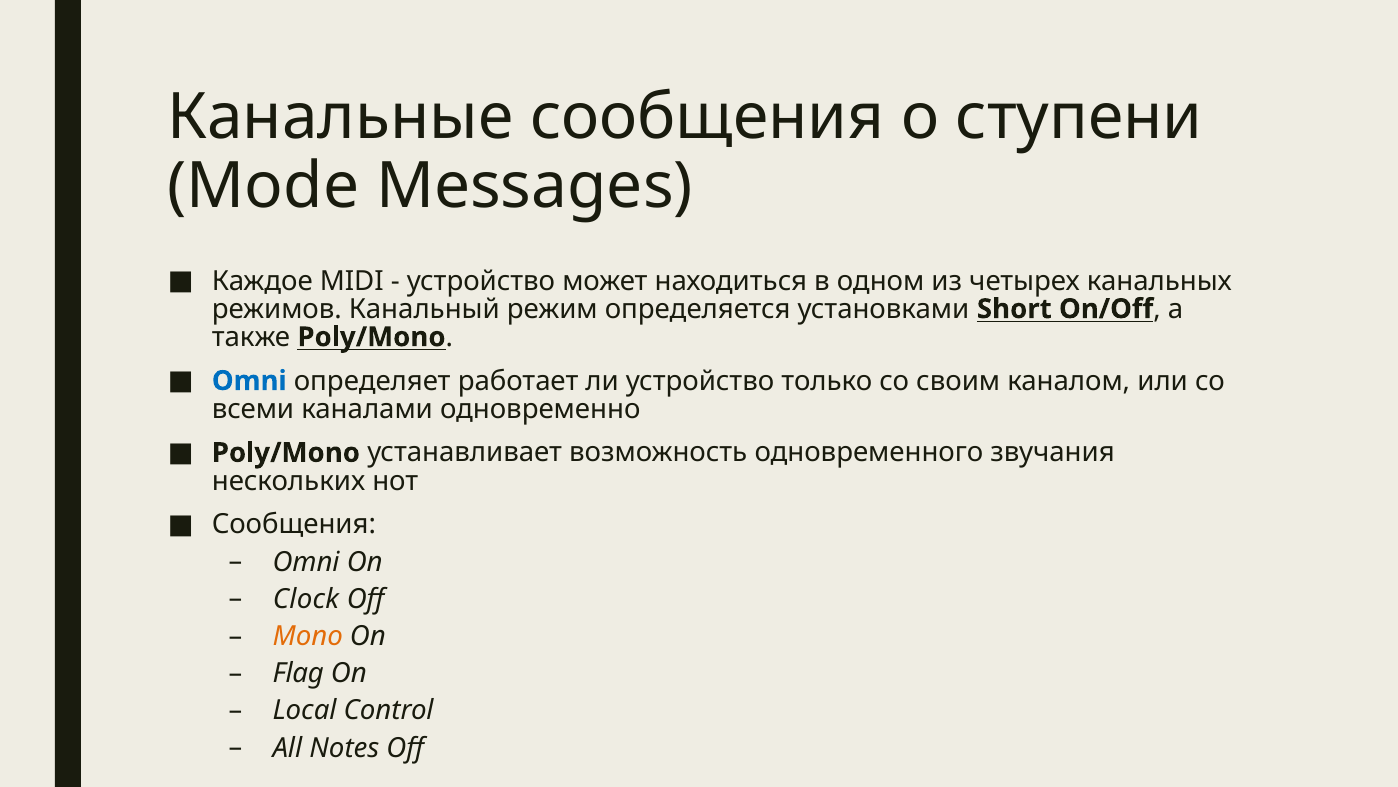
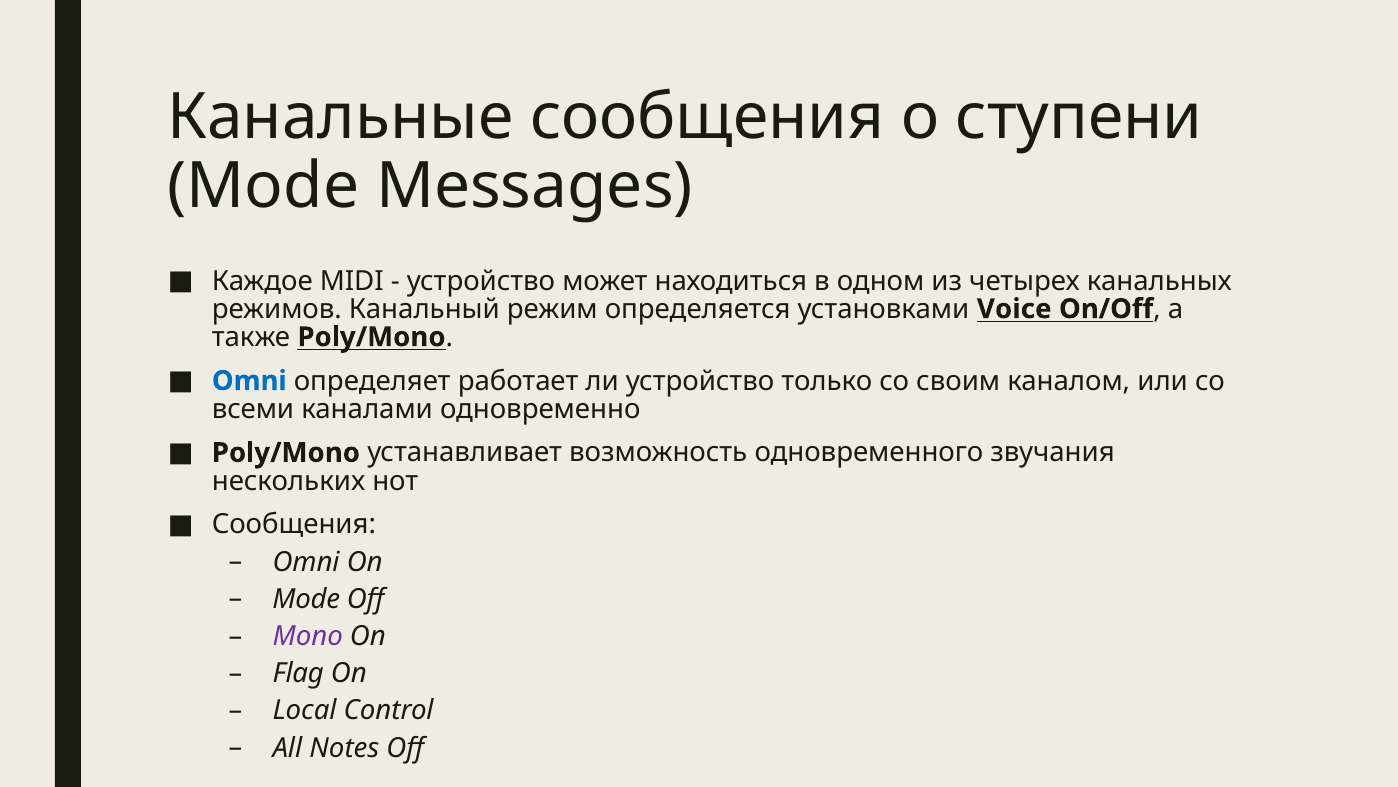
Short: Short -> Voice (1014, 309)
Clock: Clock -> Mode (306, 599)
Mono colour: orange -> purple (308, 636)
